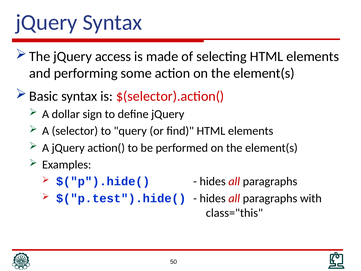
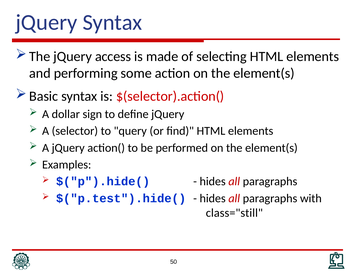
class="this: class="this -> class="still (234, 213)
